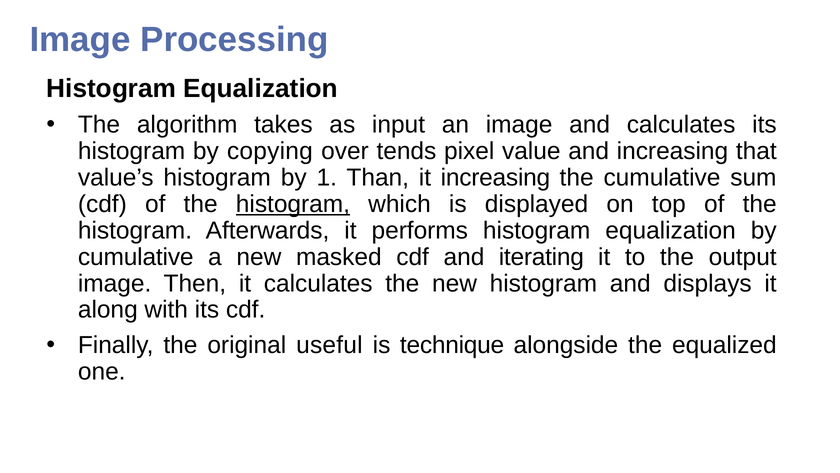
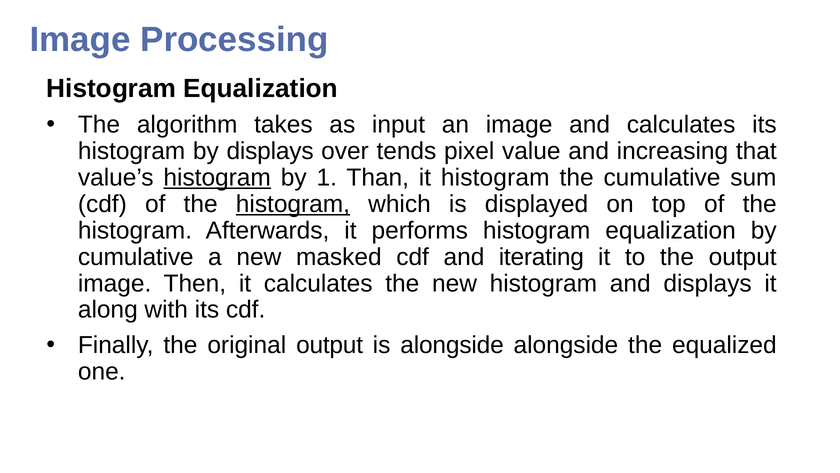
by copying: copying -> displays (270, 151)
histogram underline: none -> present (217, 177)
it increasing: increasing -> histogram (495, 177)
original useful: useful -> output (330, 345)
is technique: technique -> alongside (452, 345)
